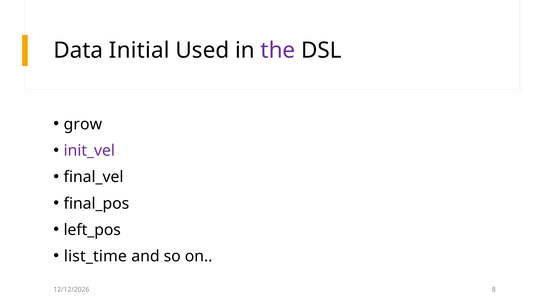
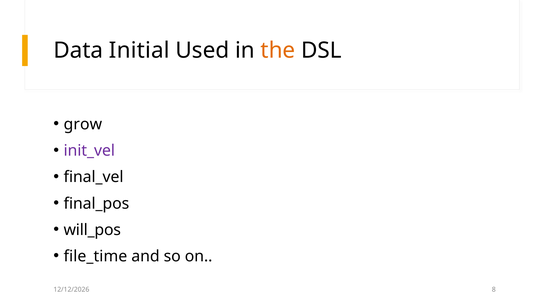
the colour: purple -> orange (278, 50)
left_pos: left_pos -> will_pos (92, 230)
list_time: list_time -> file_time (95, 256)
